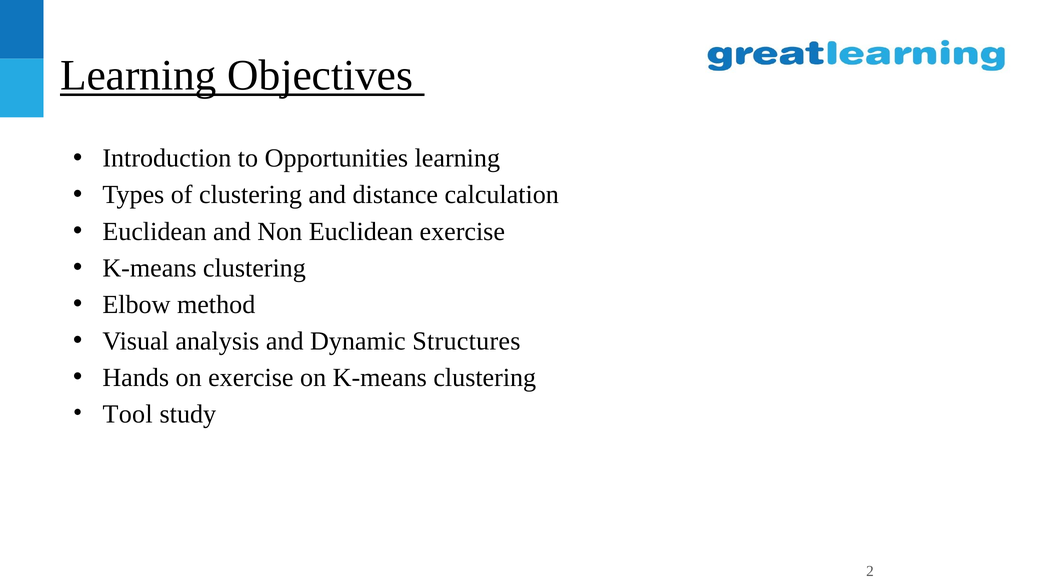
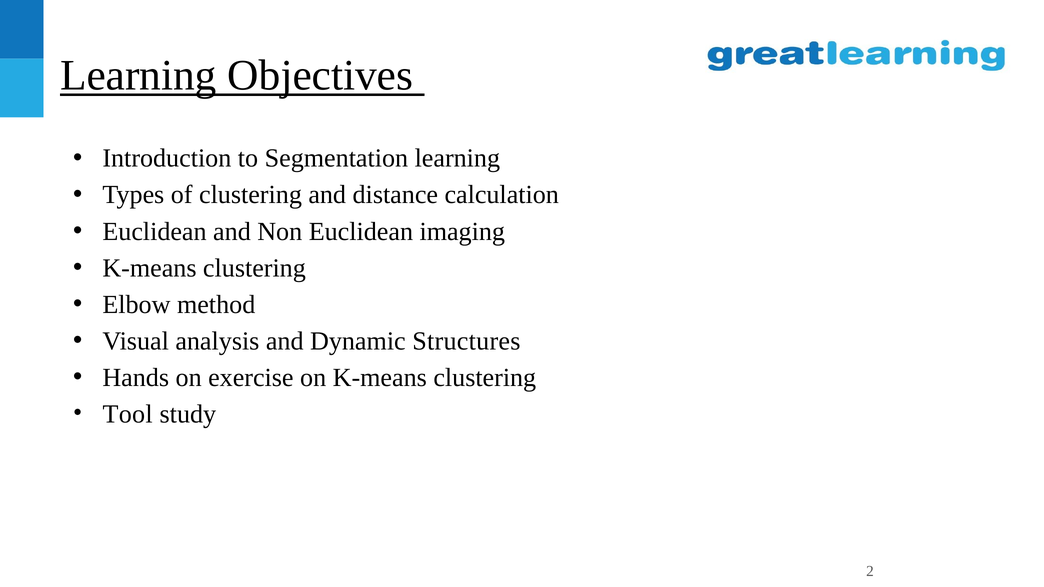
Opportunities: Opportunities -> Segmentation (336, 158)
Euclidean exercise: exercise -> imaging (462, 231)
